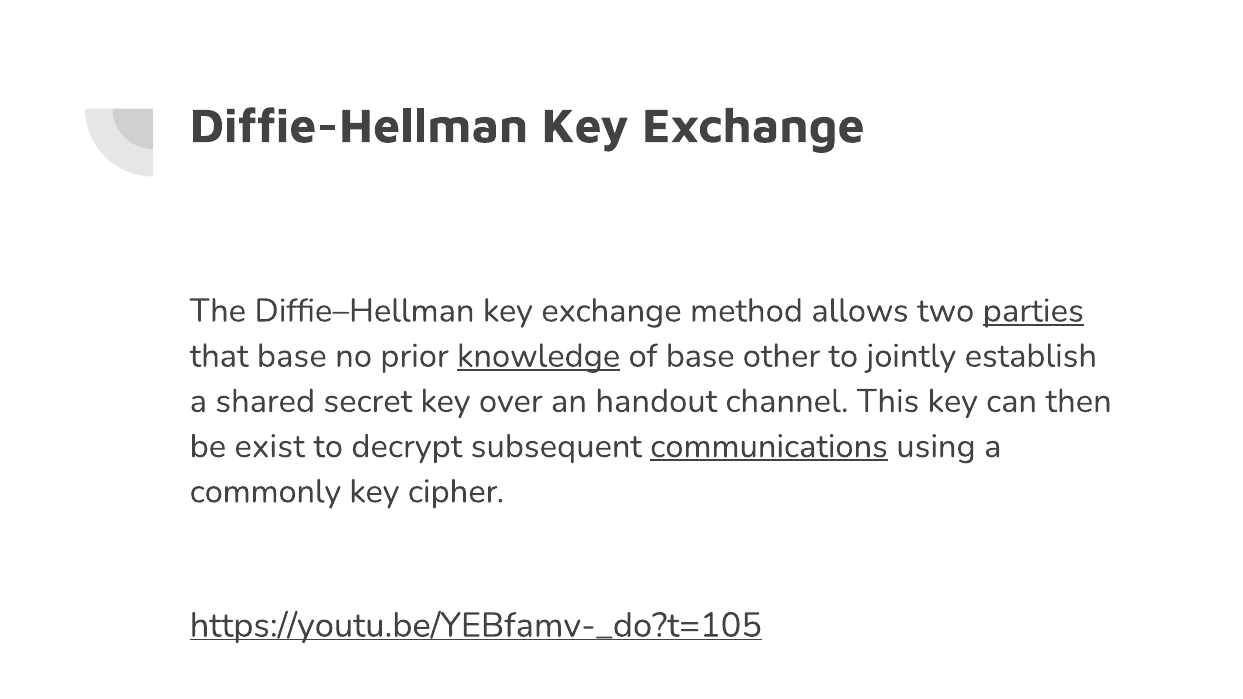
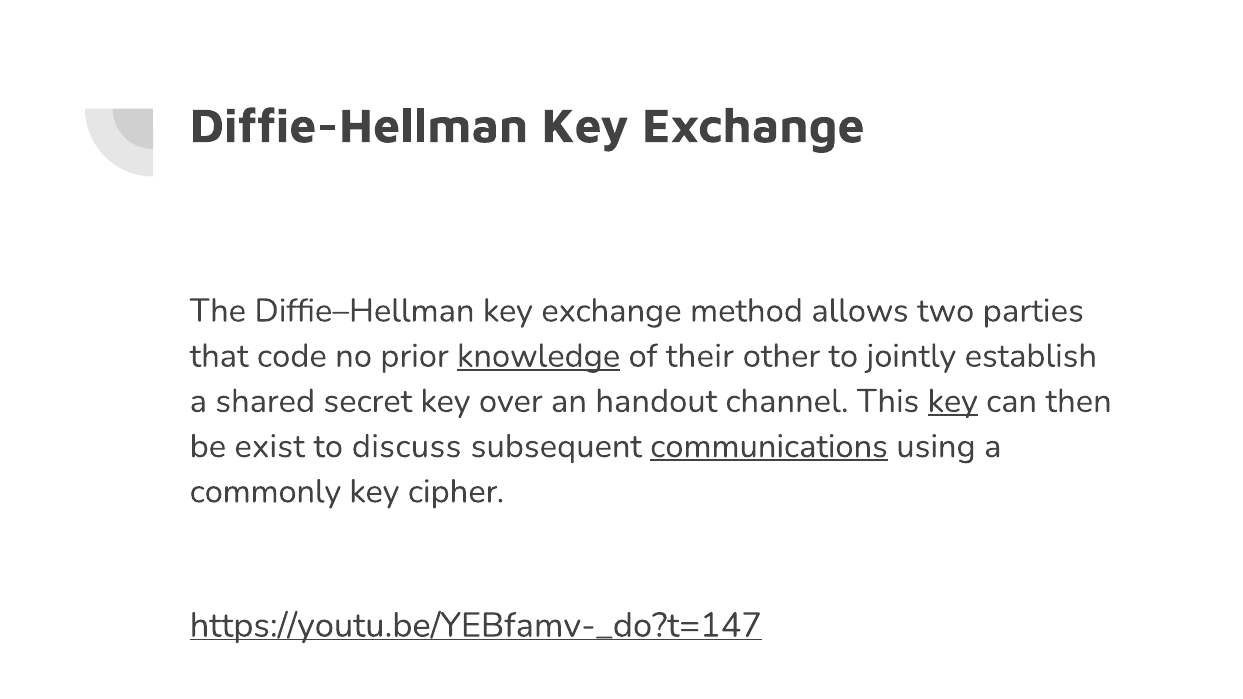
parties underline: present -> none (1033, 311)
that base: base -> code (292, 356)
of base: base -> their (700, 356)
key underline: none -> present (953, 401)
decrypt: decrypt -> discuss (407, 446)
https://youtu.be/YEBfamv-_do?t=105: https://youtu.be/YEBfamv-_do?t=105 -> https://youtu.be/YEBfamv-_do?t=147 (476, 625)
